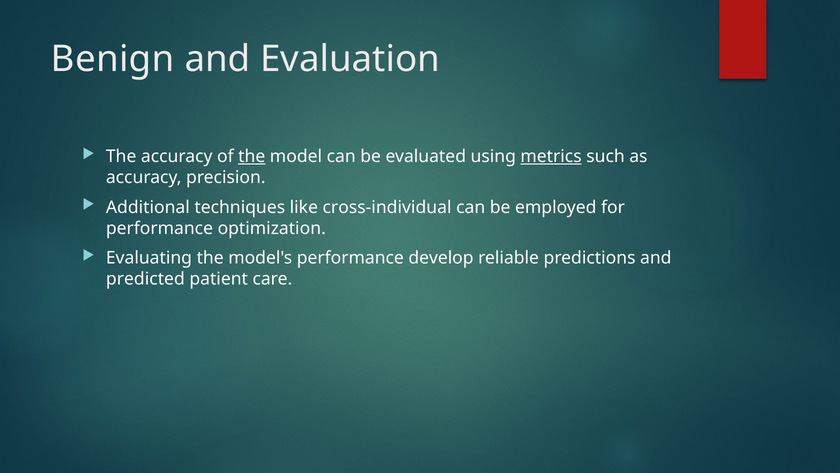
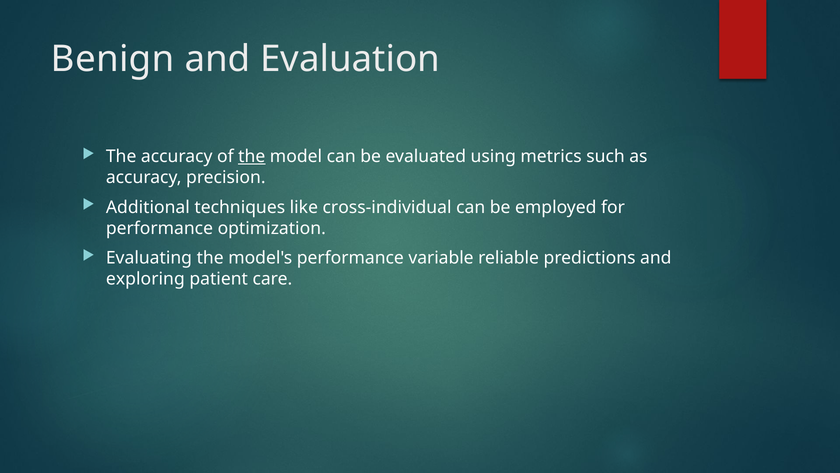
metrics underline: present -> none (551, 156)
develop: develop -> variable (441, 258)
predicted: predicted -> exploring (145, 279)
